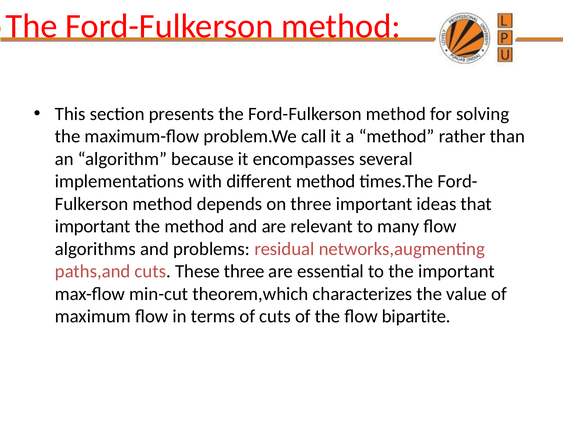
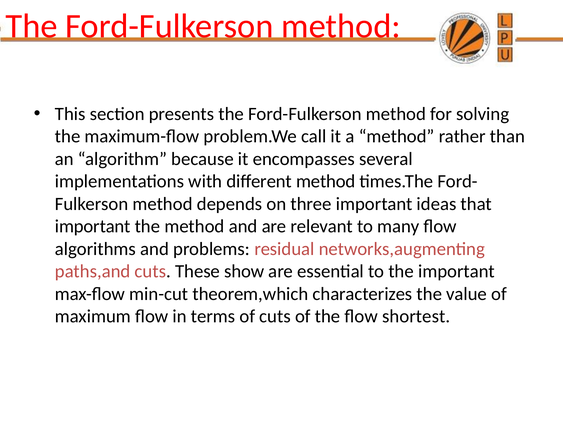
These three: three -> show (244, 272)
bipartite: bipartite -> shortest (416, 317)
